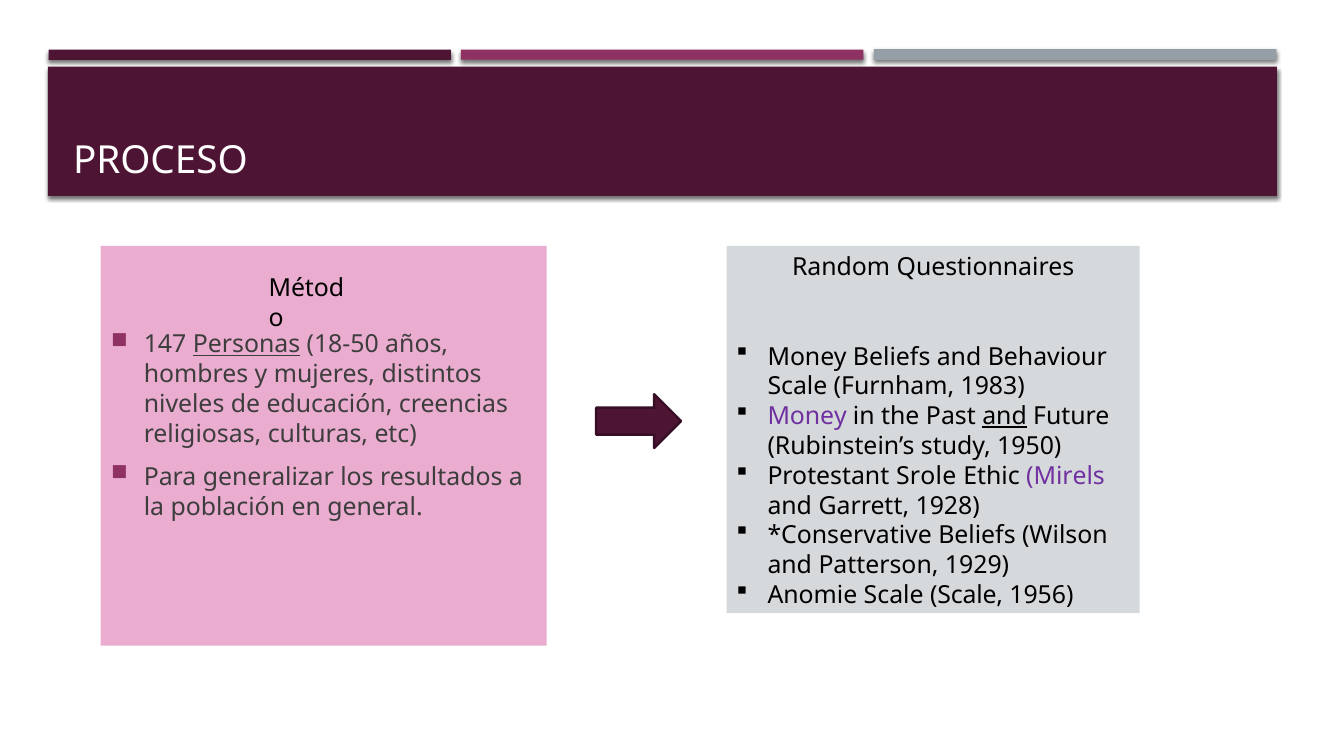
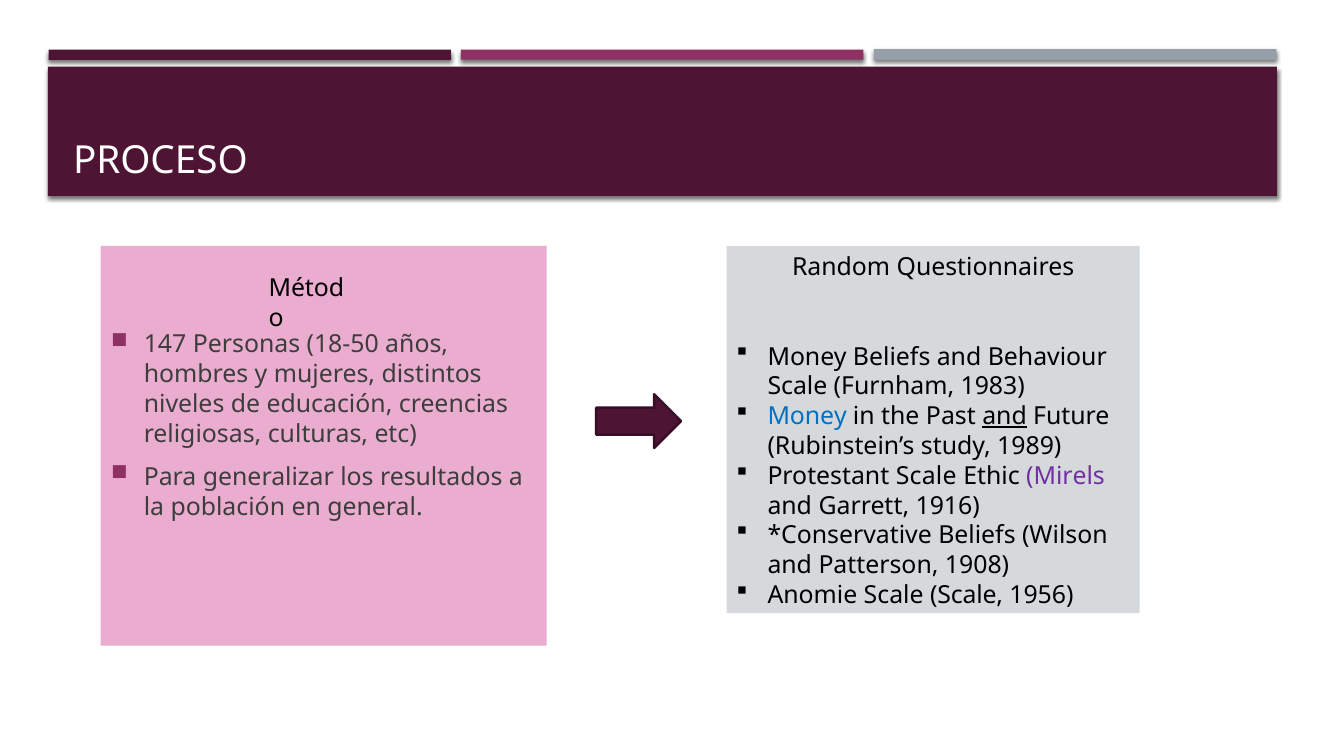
Personas underline: present -> none (247, 345)
Money colour: purple -> blue (807, 417)
1950: 1950 -> 1989 (1029, 446)
Protestant Srole: Srole -> Scale (926, 476)
1928: 1928 -> 1916 (948, 506)
1929: 1929 -> 1908 (977, 566)
